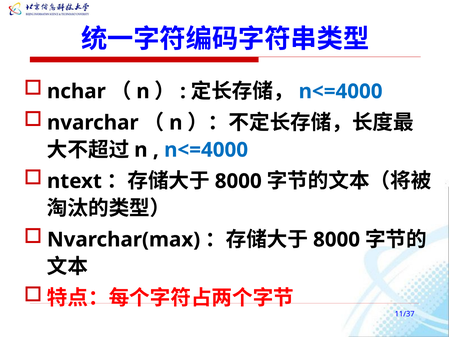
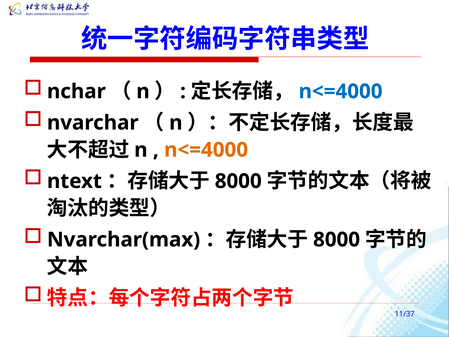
n<=4000 colour: blue -> orange (206, 150)
